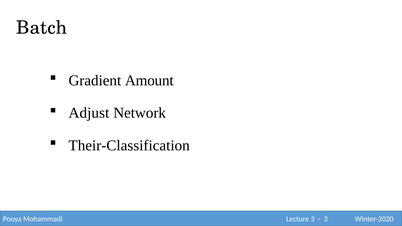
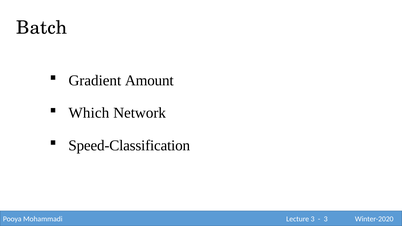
Adjust: Adjust -> Which (89, 113)
Their-Classification: Their-Classification -> Speed-Classification (129, 146)
